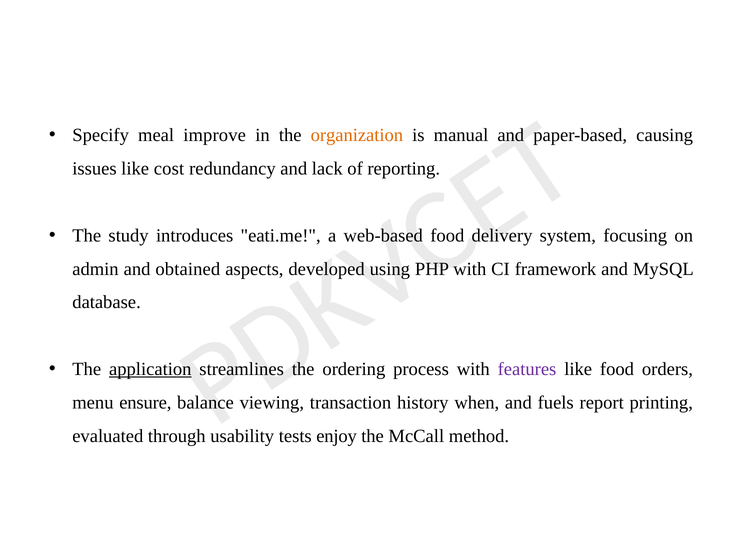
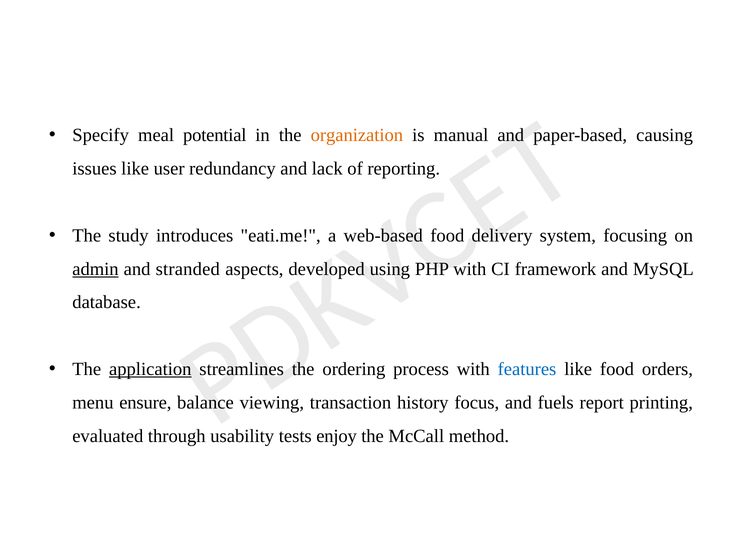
improve: improve -> potential (215, 135)
cost: cost -> user (169, 169)
admin underline: none -> present (95, 269)
obtained: obtained -> stranded (188, 269)
features colour: purple -> blue (527, 369)
when: when -> focus (477, 403)
